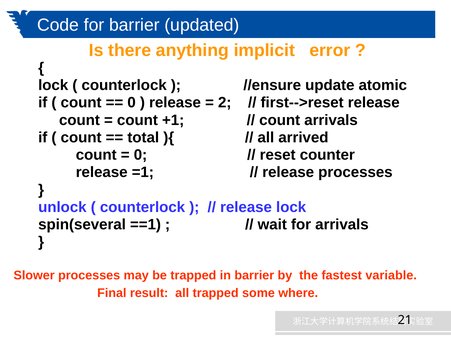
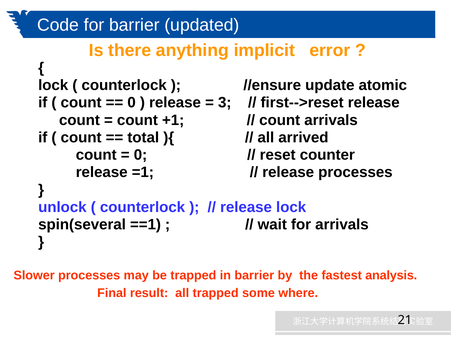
2: 2 -> 3 (225, 103)
variable: variable -> analysis (391, 276)
